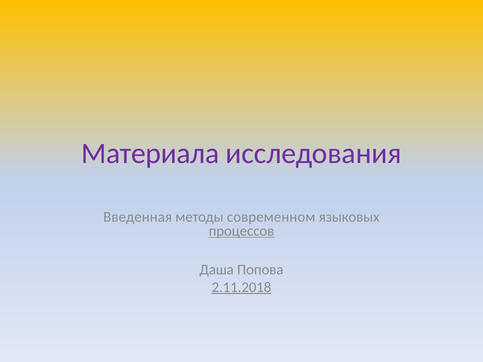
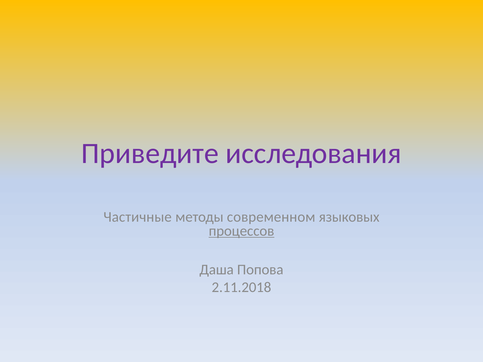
Материала: Материала -> Приведите (150, 153)
Введенная: Введенная -> Частичные (138, 217)
2.11.2018 underline: present -> none (241, 287)
